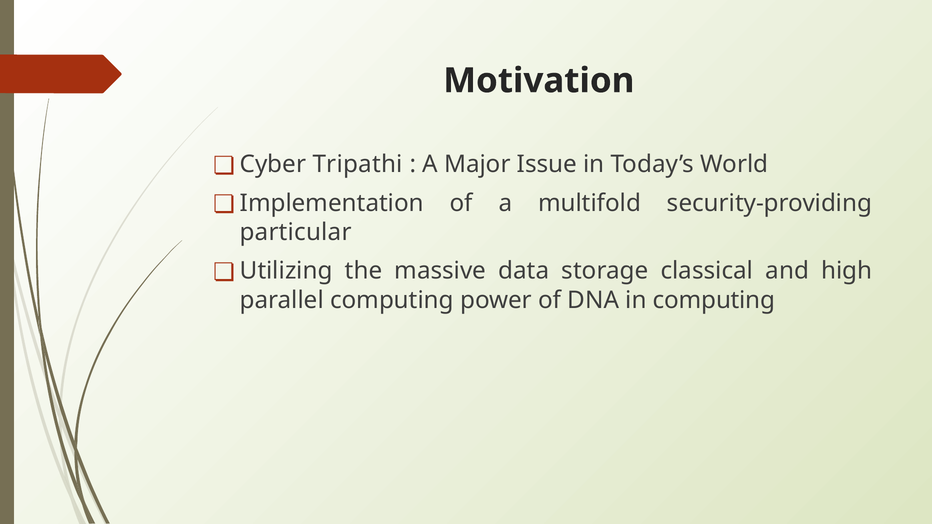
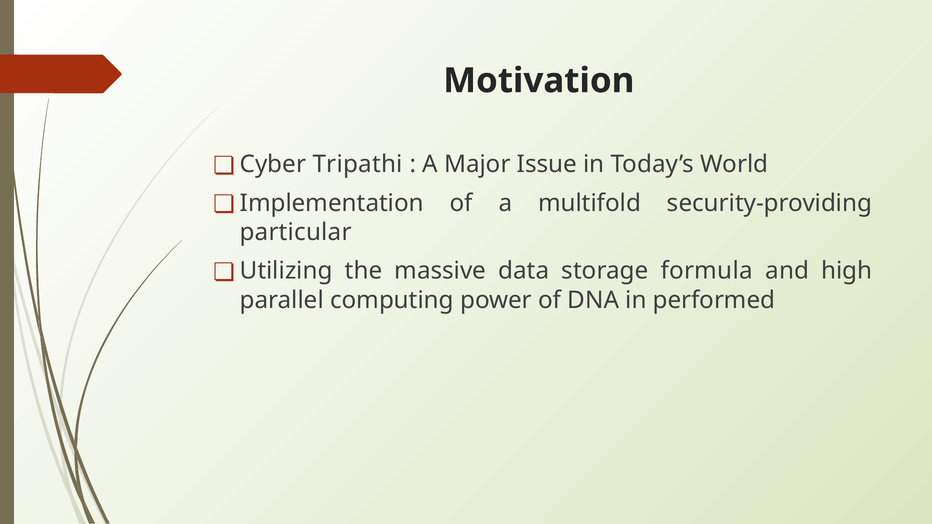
classical: classical -> formula (707, 271)
in computing: computing -> performed (714, 300)
